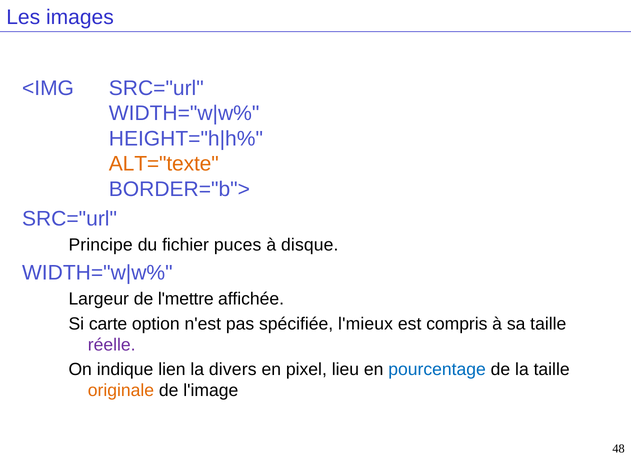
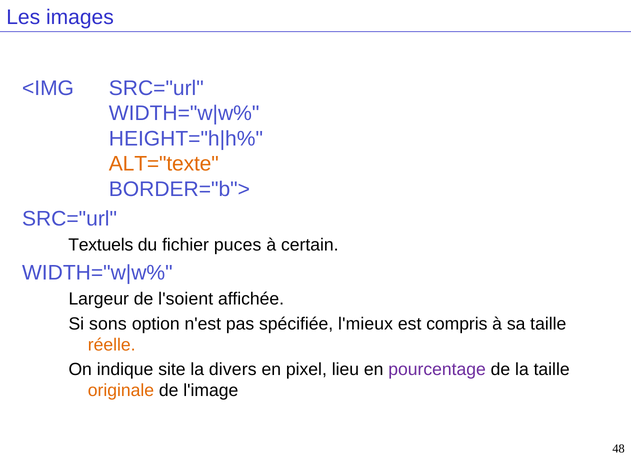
Principe: Principe -> Textuels (101, 245)
disque: disque -> certain (310, 245)
l'mettre: l'mettre -> l'soient (186, 299)
carte: carte -> sons (108, 323)
réelle colour: purple -> orange (112, 344)
lien: lien -> site (172, 369)
pourcentage colour: blue -> purple (437, 369)
